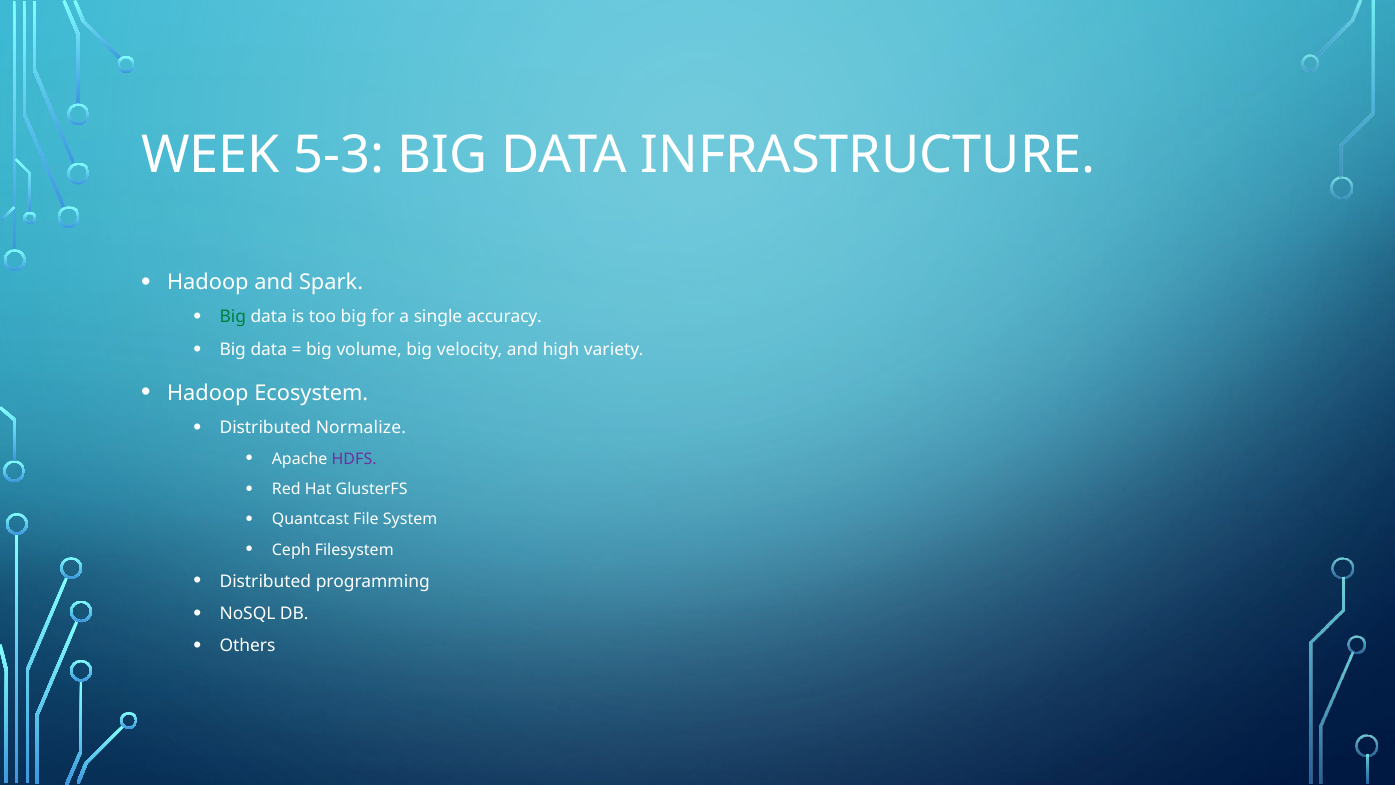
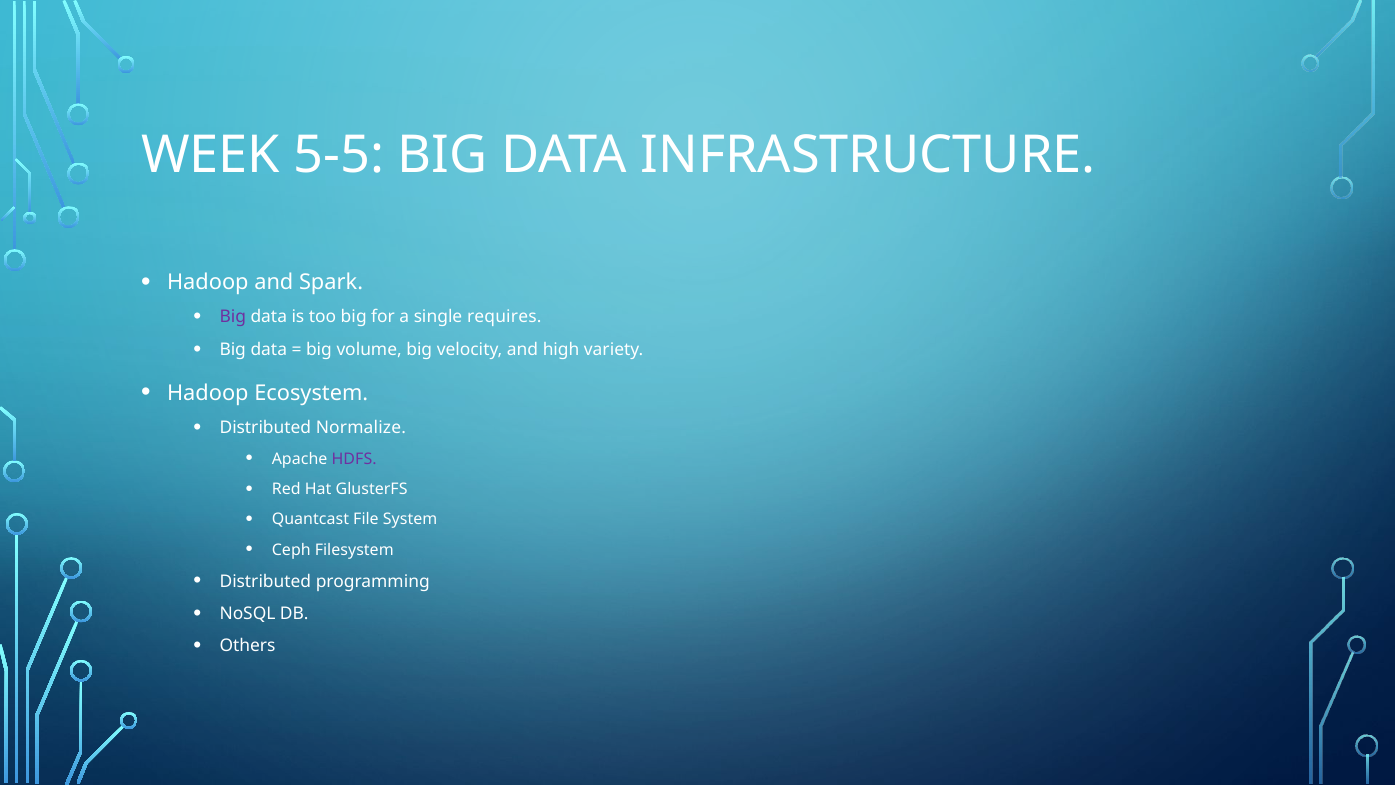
5-3: 5-3 -> 5-5 (339, 155)
Big colour: green -> purple (233, 317)
accuracy: accuracy -> requires (504, 317)
